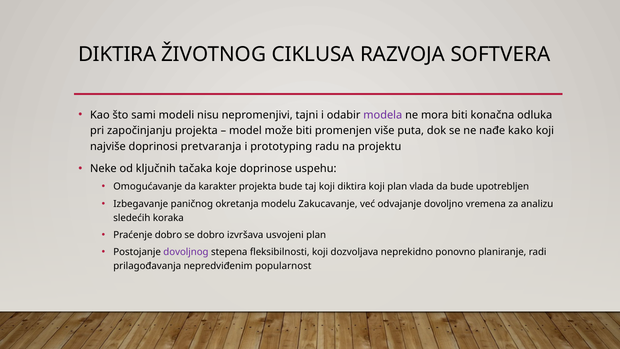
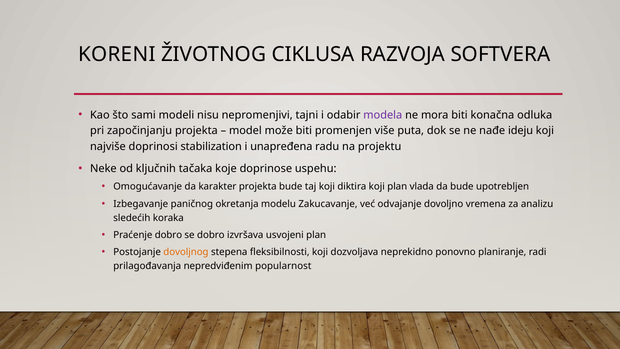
DIKTIRA: DIKTIRA -> KORENI (117, 54)
kako: kako -> ideju (521, 131)
pretvaranja: pretvaranja -> stabilization (211, 146)
prototyping: prototyping -> unapređena (281, 146)
dovoljnog colour: purple -> orange (186, 252)
